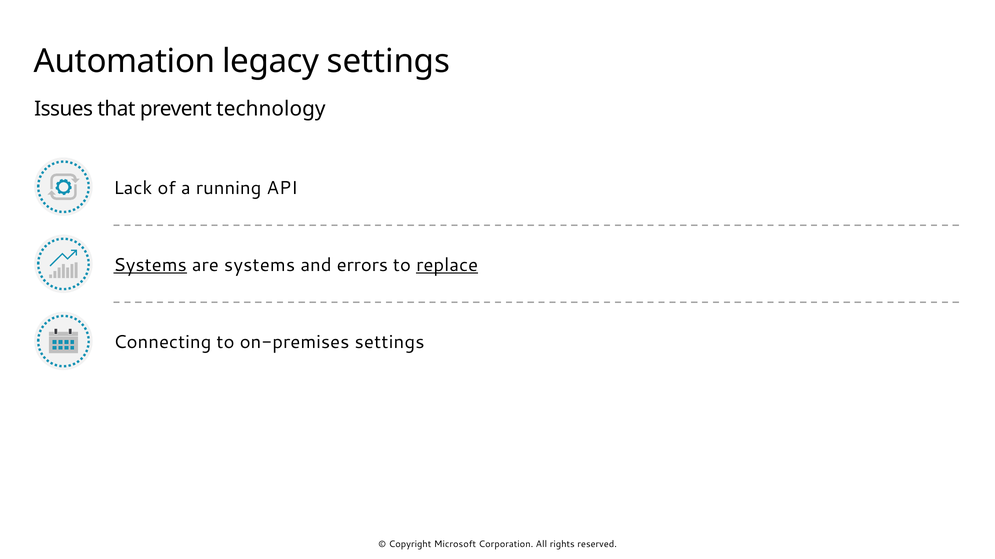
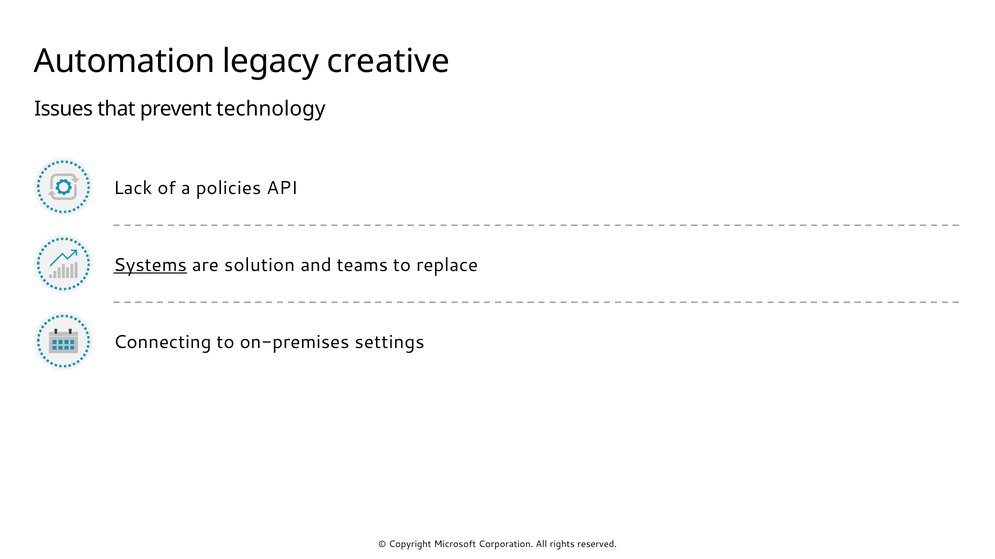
legacy settings: settings -> creative (388, 61)
running: running -> policies (229, 188)
are systems: systems -> solution (260, 265)
errors: errors -> teams (362, 265)
replace underline: present -> none (447, 265)
